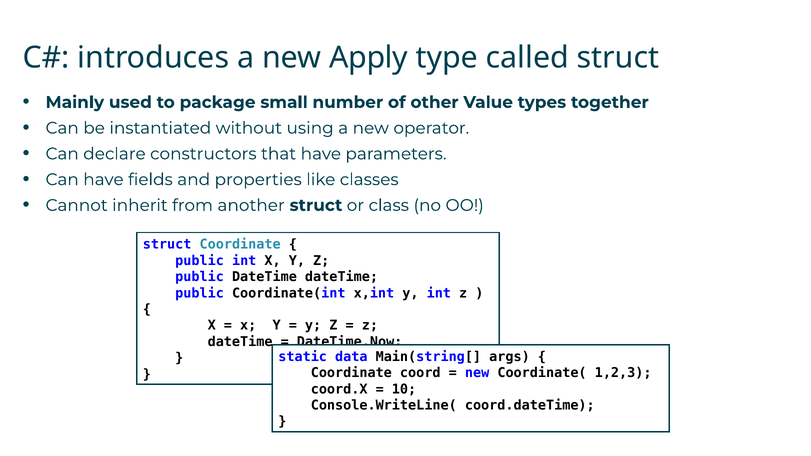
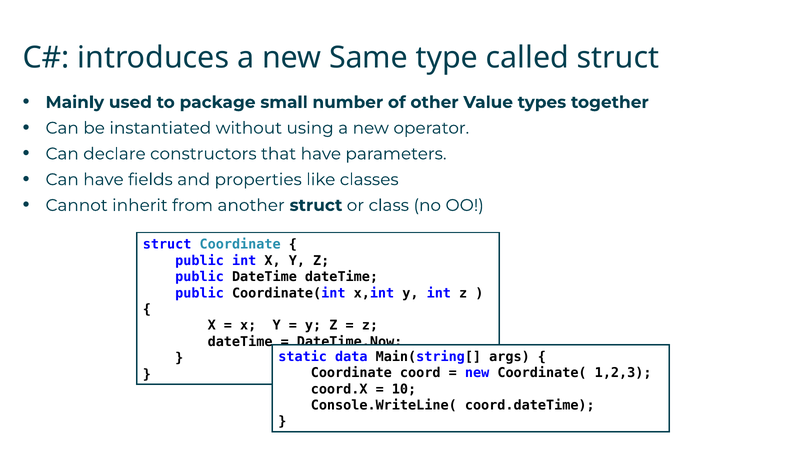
Apply: Apply -> Same (368, 58)
